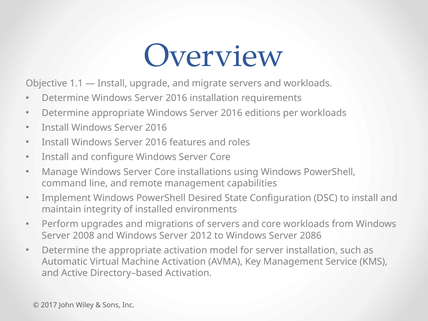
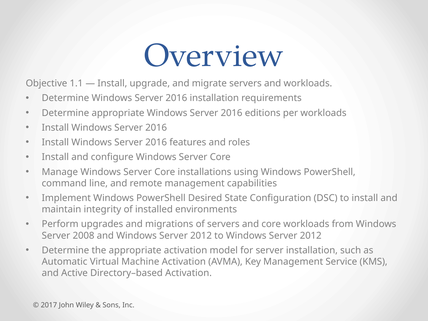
to Windows Server 2086: 2086 -> 2012 (311, 236)
